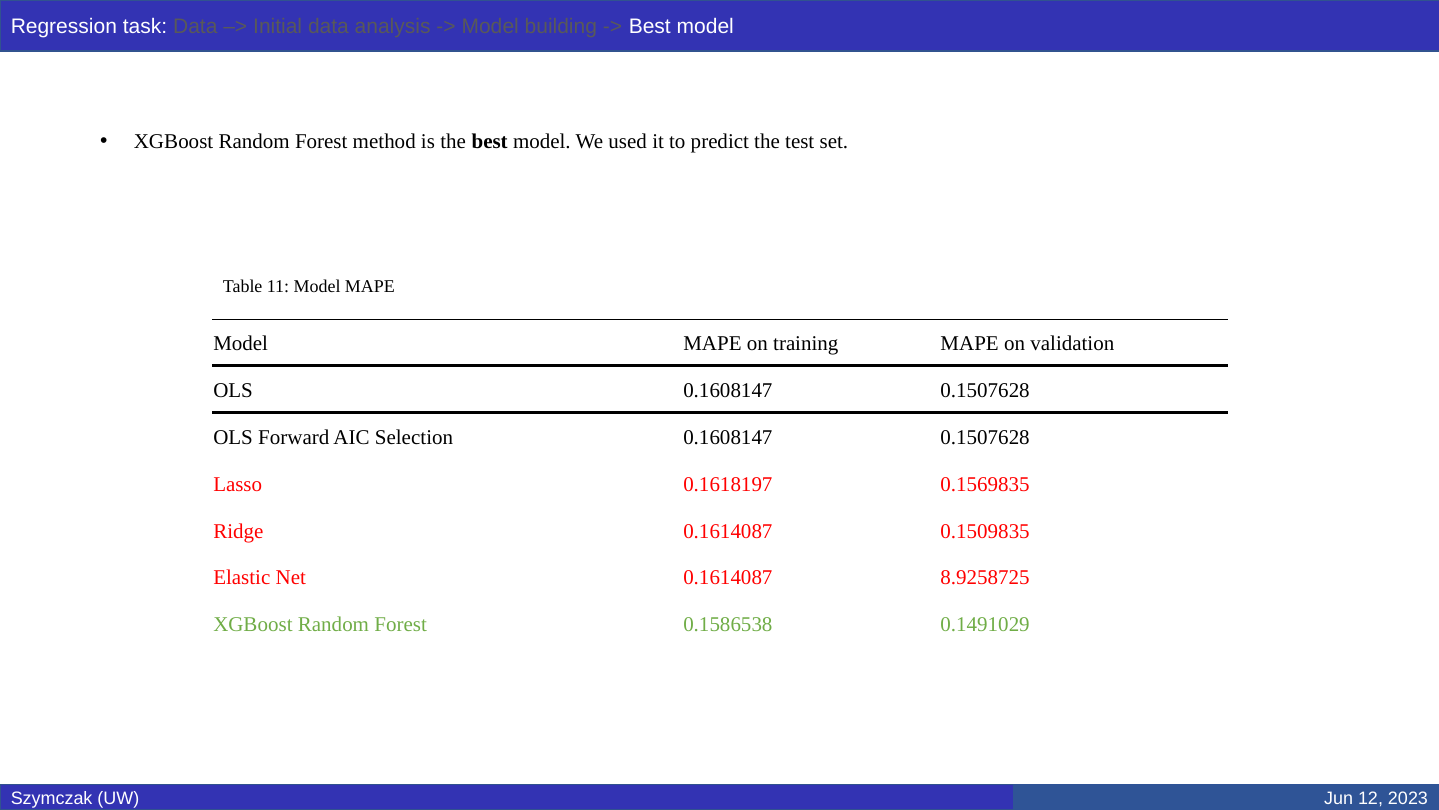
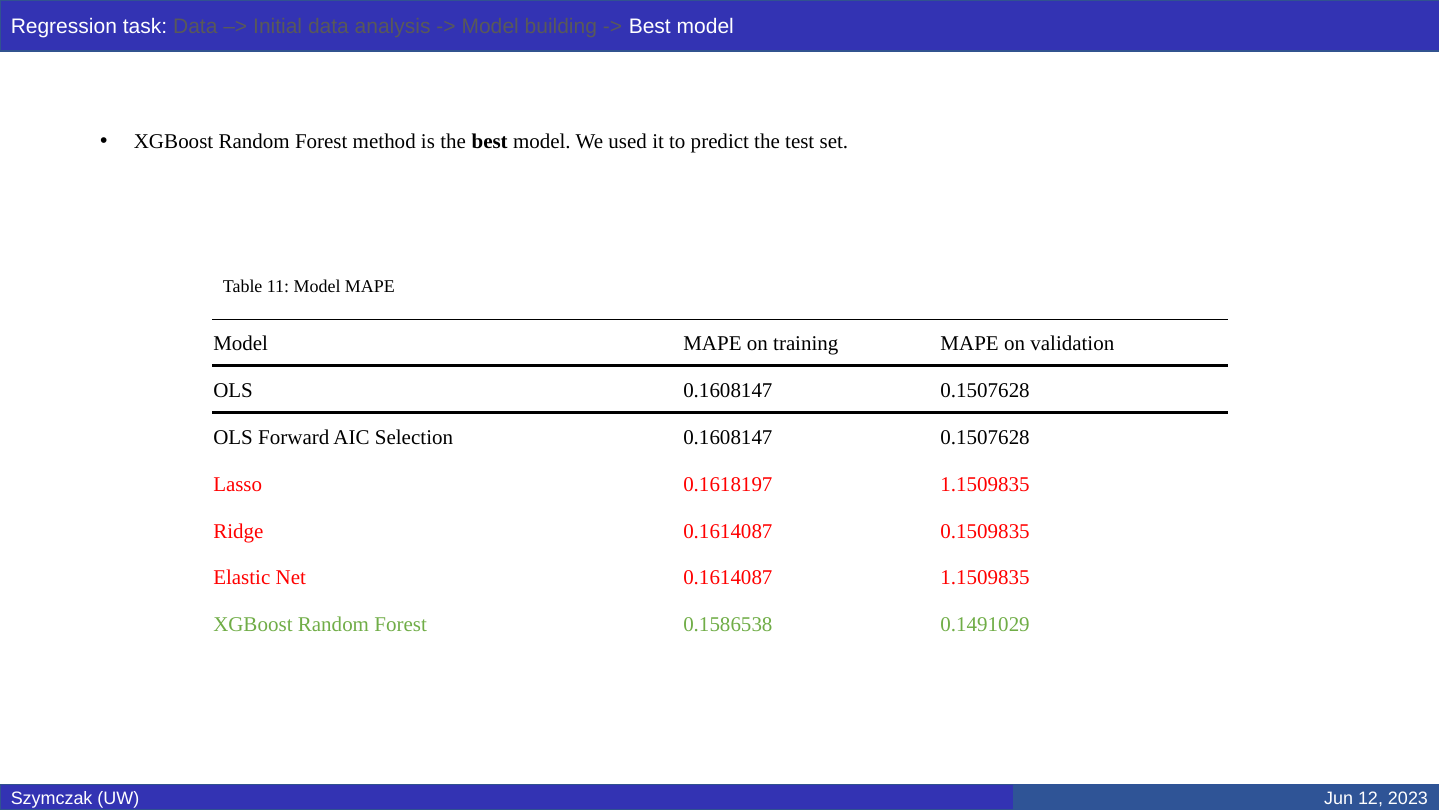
0.1618197 0.1569835: 0.1569835 -> 1.1509835 (985, 484)
0.1614087 8.9258725: 8.9258725 -> 1.1509835 (985, 578)
